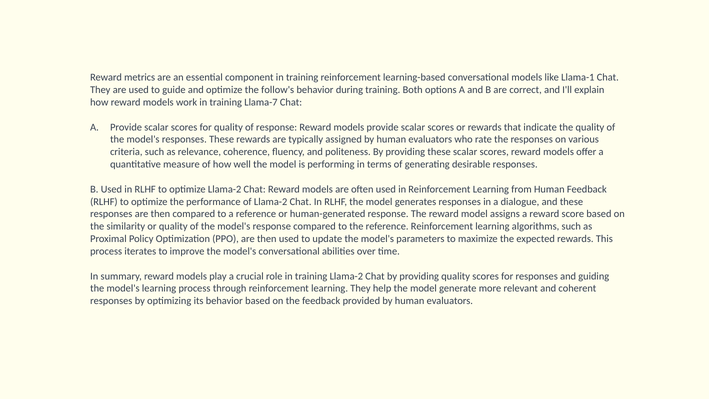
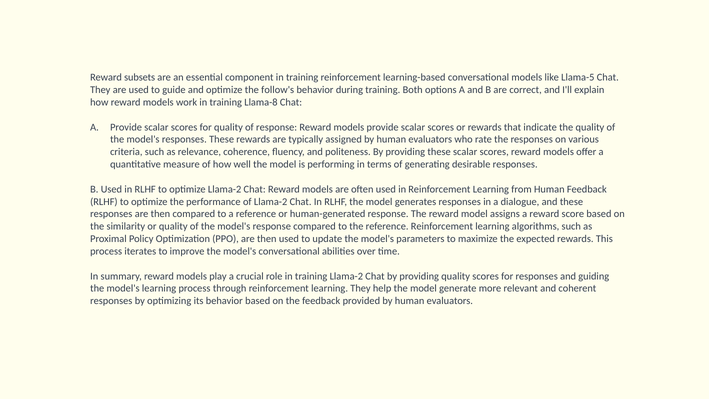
metrics: metrics -> subsets (140, 77)
Llama-1: Llama-1 -> Llama-5 (578, 77)
Llama-7: Llama-7 -> Llama-8 (261, 102)
